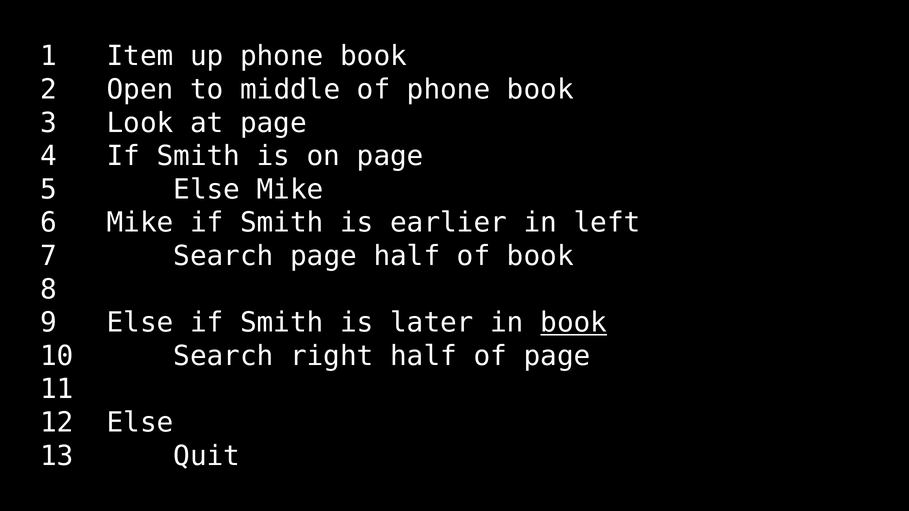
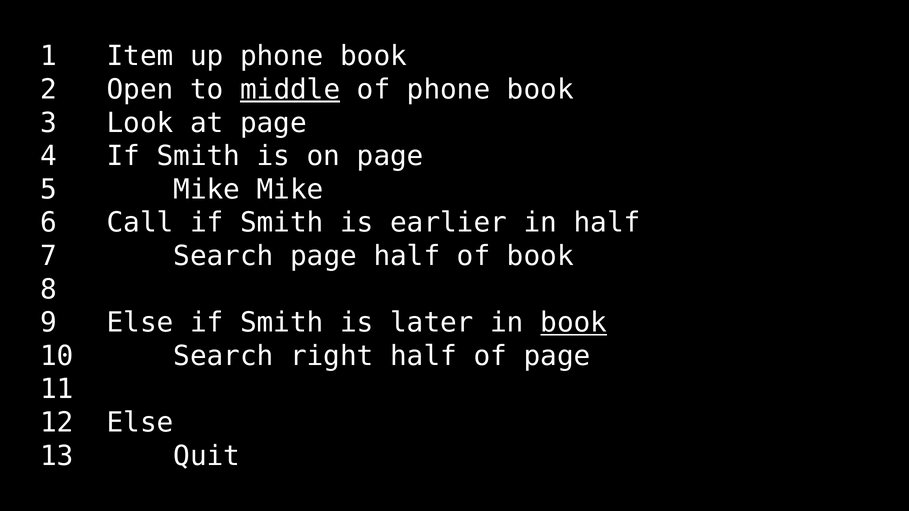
middle underline: none -> present (290, 90)
5 Else: Else -> Mike (207, 190)
6 Mike: Mike -> Call (140, 223)
in left: left -> half (607, 223)
